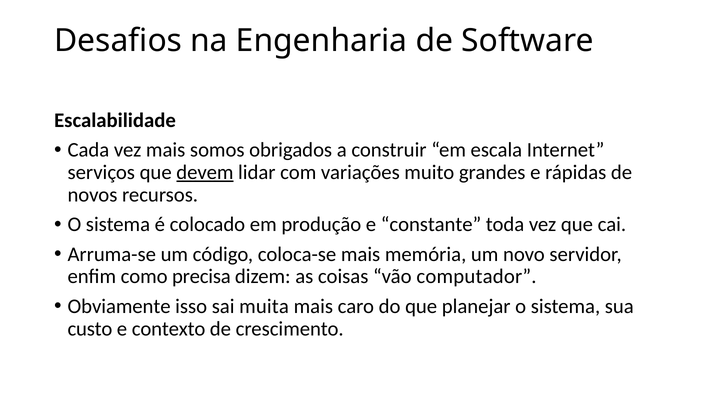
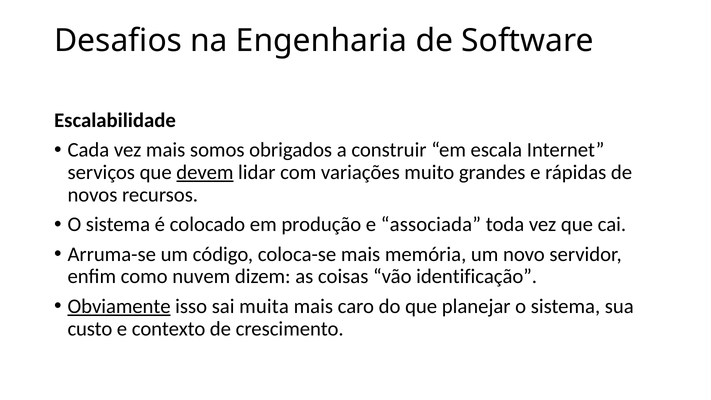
constante: constante -> associada (431, 224)
precisa: precisa -> nuvem (201, 277)
computador: computador -> identificação (477, 277)
Obviamente underline: none -> present (119, 306)
